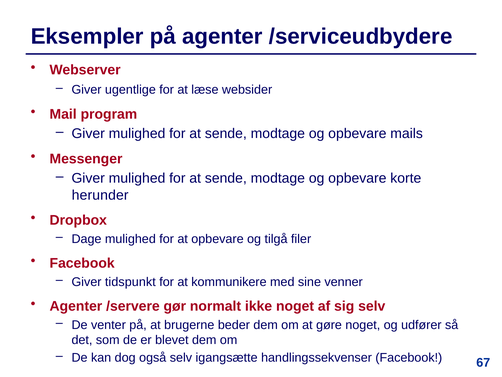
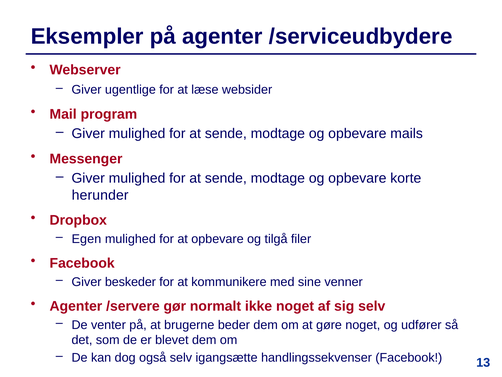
Dage: Dage -> Egen (86, 239)
tidspunkt: tidspunkt -> beskeder (130, 282)
67: 67 -> 13 (483, 362)
